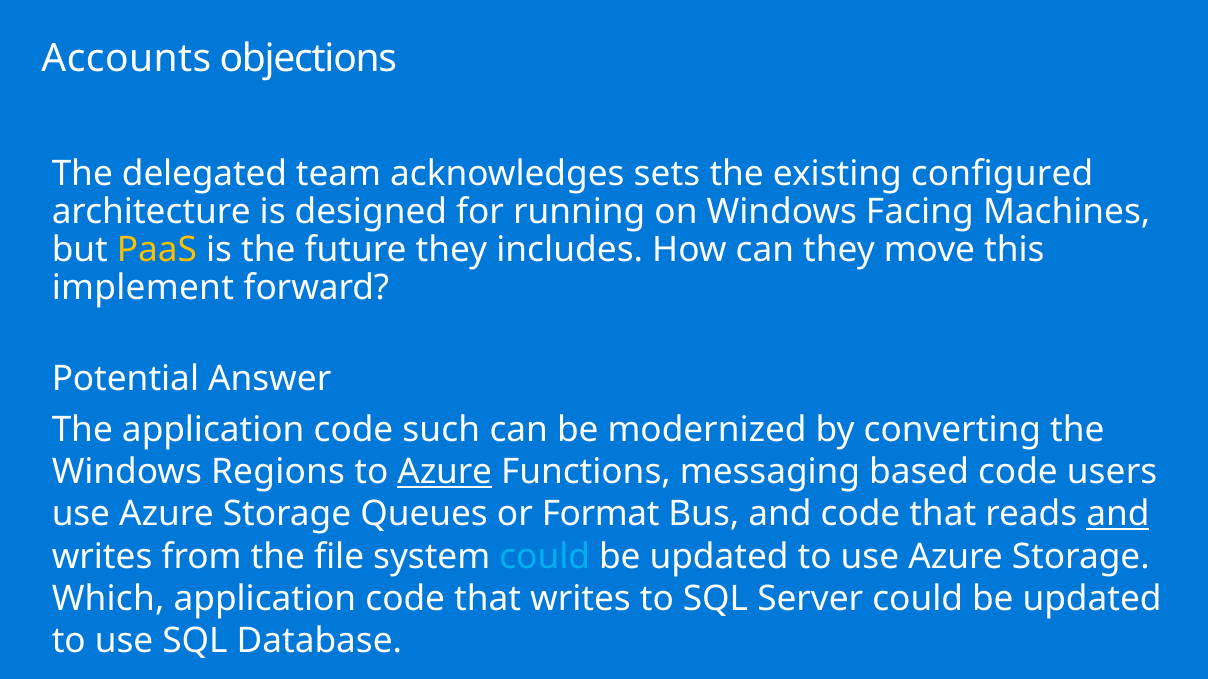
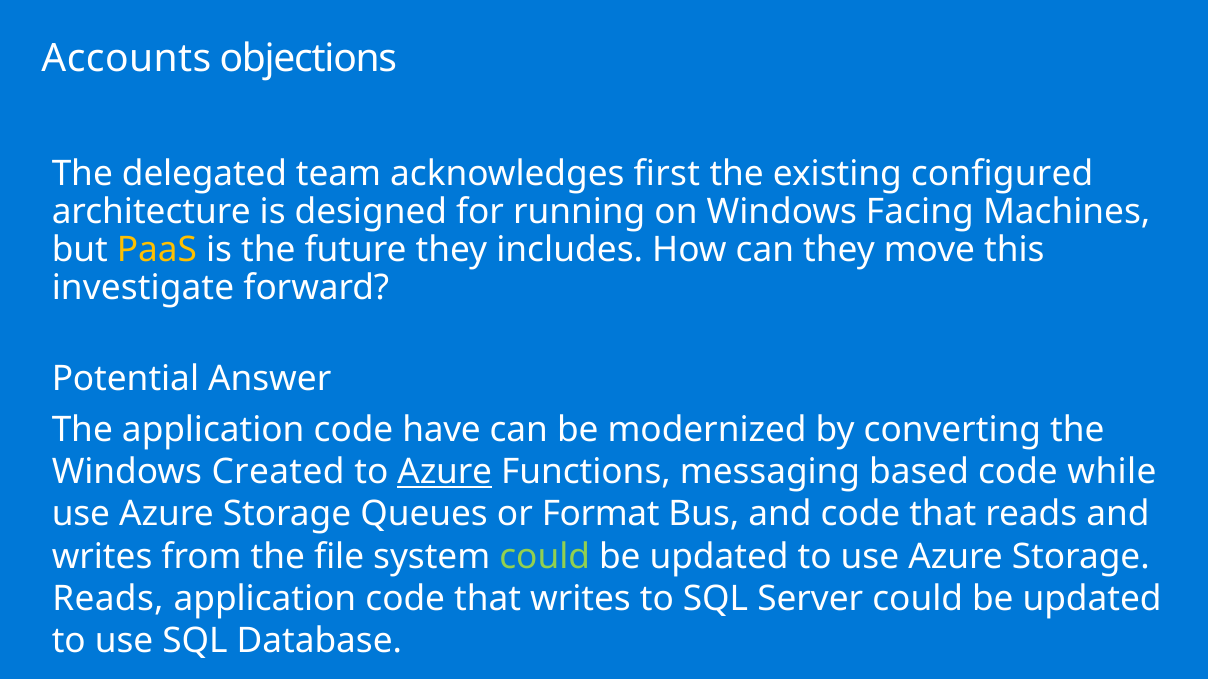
sets: sets -> first (667, 174)
implement: implement -> investigate (143, 288)
such: such -> have (442, 430)
Regions: Regions -> Created (278, 472)
users: users -> while (1112, 472)
and underline: present -> none (1118, 515)
could colour: light blue -> light green (545, 557)
Which: Which -> Reads (108, 599)
